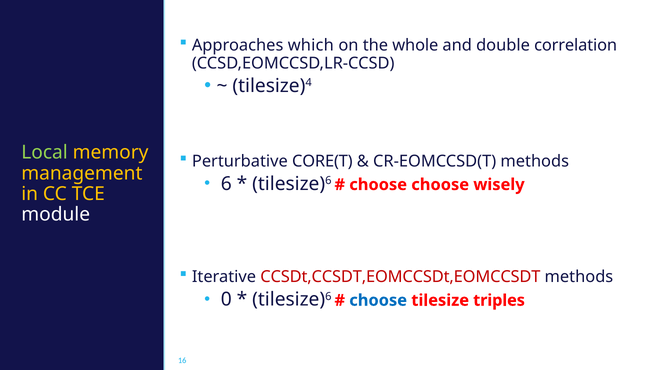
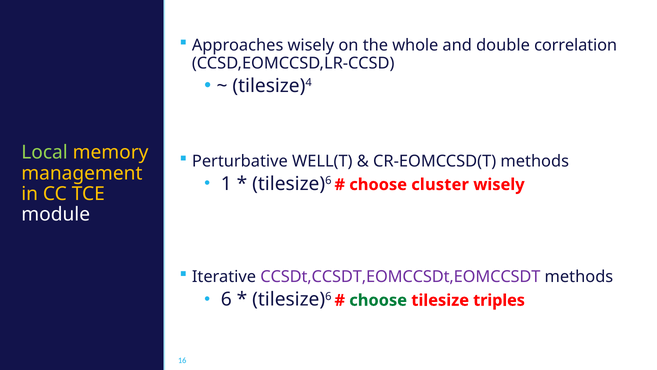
Approaches which: which -> wisely (311, 45)
CORE(T: CORE(T -> WELL(T (322, 161)
6: 6 -> 1 (226, 184)
choose choose: choose -> cluster (440, 184)
CCSDt,CCSDT,EOMCCSDt,EOMCCSDT colour: red -> purple (400, 276)
0: 0 -> 6 (226, 299)
choose colour: blue -> green (378, 300)
